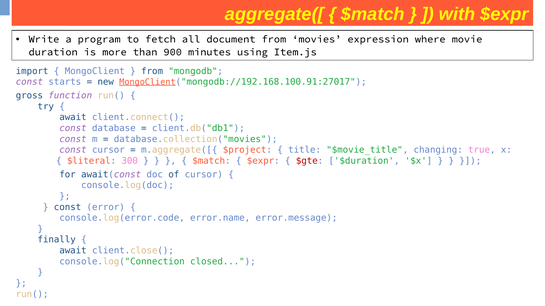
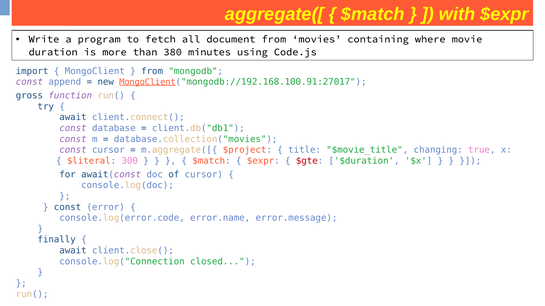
expression: expression -> containing (378, 39)
900: 900 -> 380 (173, 52)
Item.js: Item.js -> Code.js (295, 52)
starts: starts -> append (65, 82)
